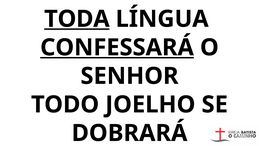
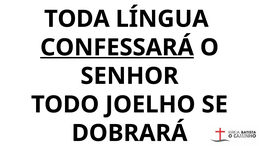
TODA underline: present -> none (77, 19)
